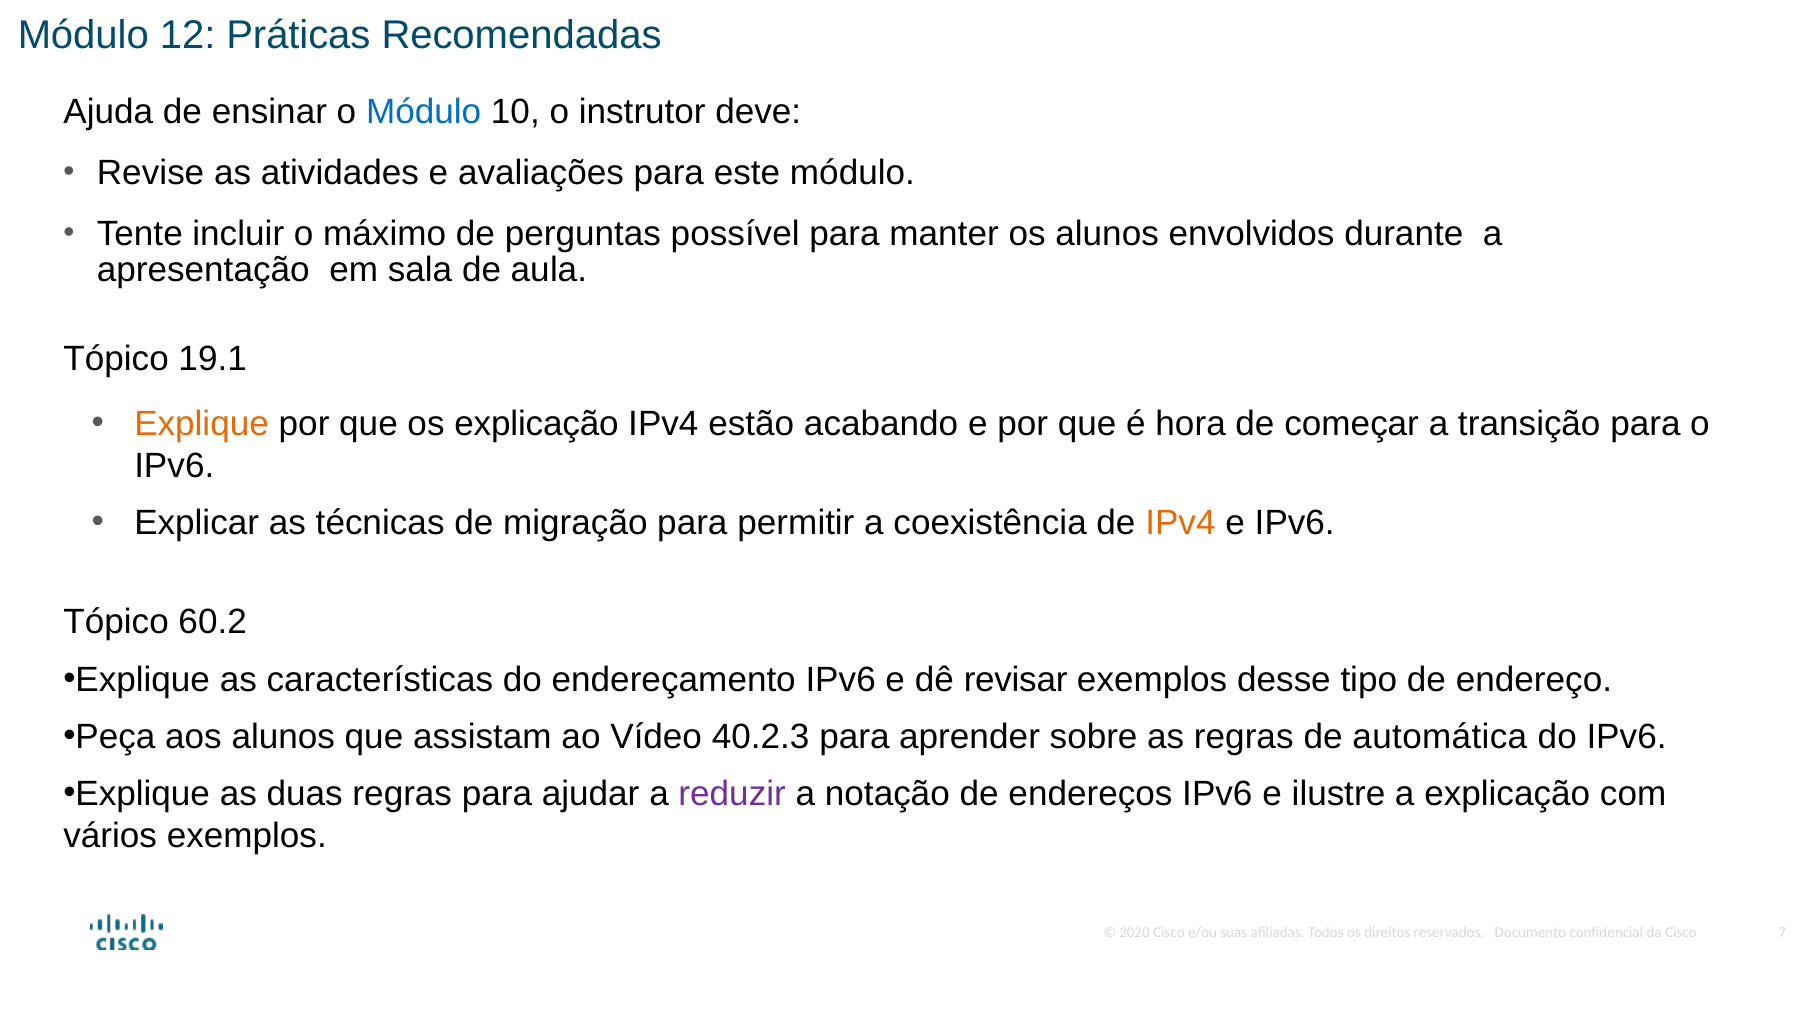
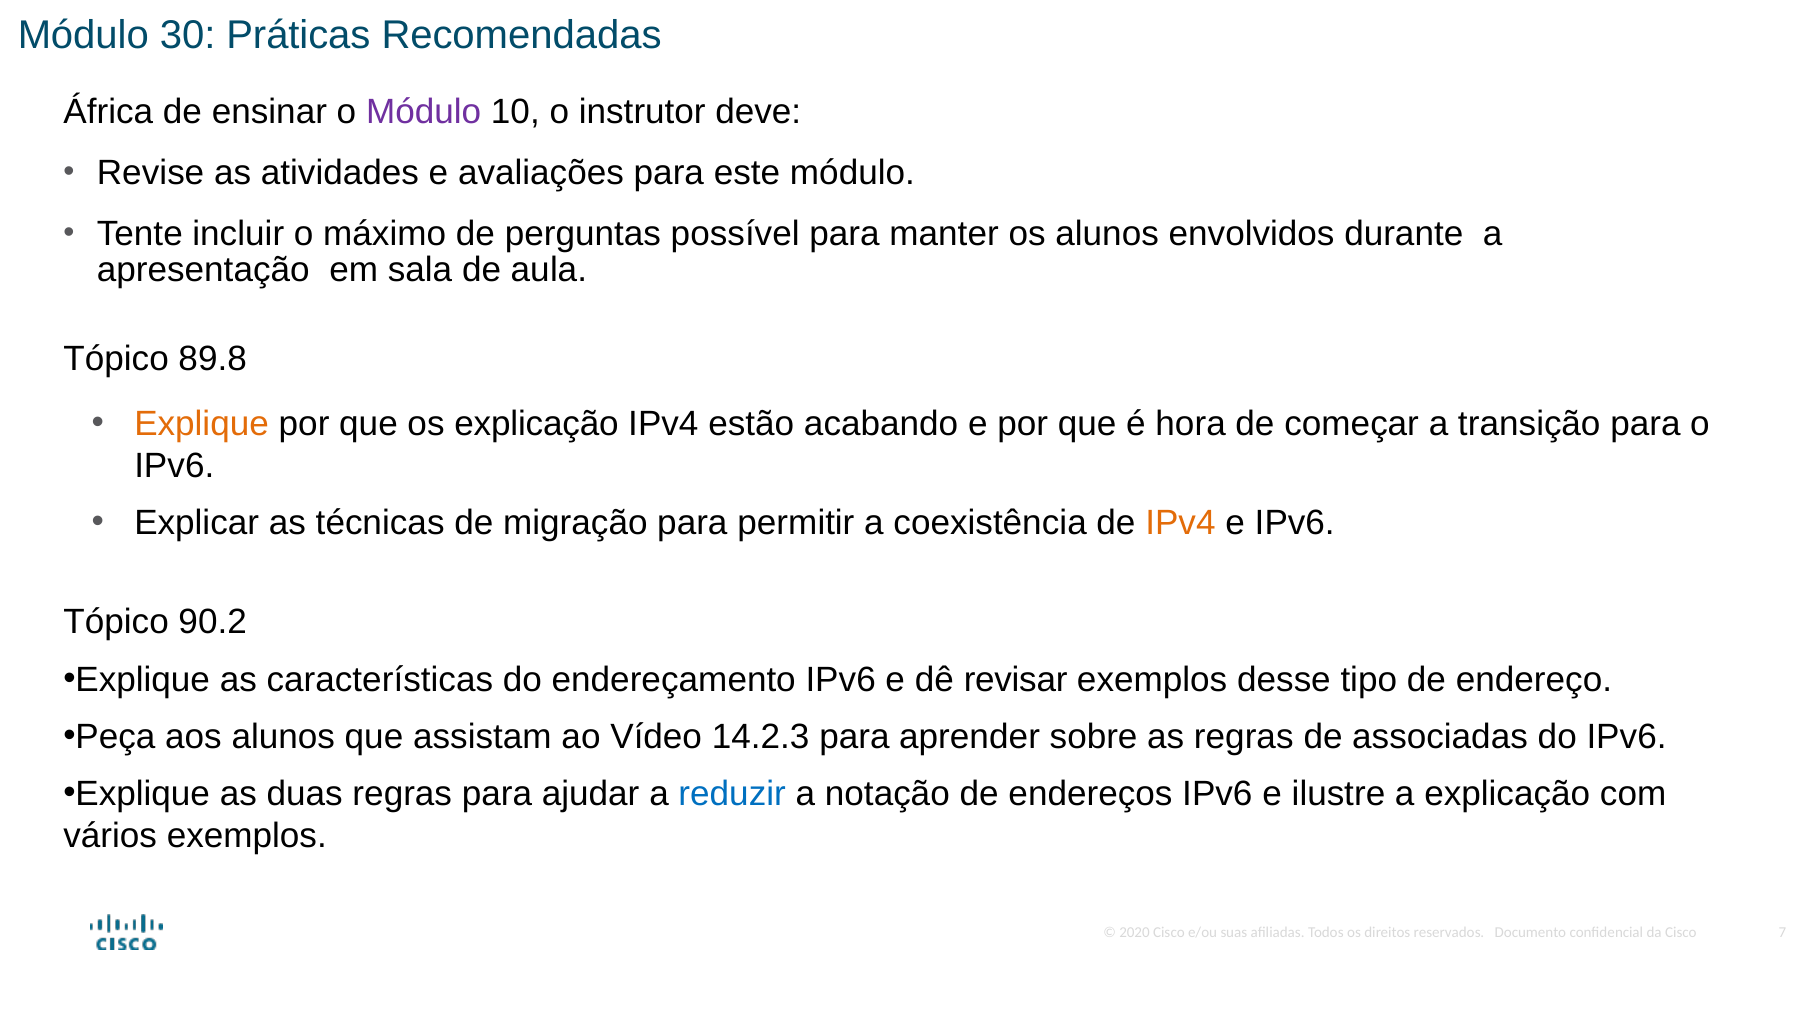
12: 12 -> 30 (188, 36)
Ajuda: Ajuda -> África (108, 112)
Módulo colour: blue -> purple (424, 112)
19.1: 19.1 -> 89.8 (213, 359)
60.2: 60.2 -> 90.2 (213, 622)
40.2.3: 40.2.3 -> 14.2.3 (761, 737)
automática: automática -> associadas (1440, 737)
reduzir colour: purple -> blue (732, 794)
